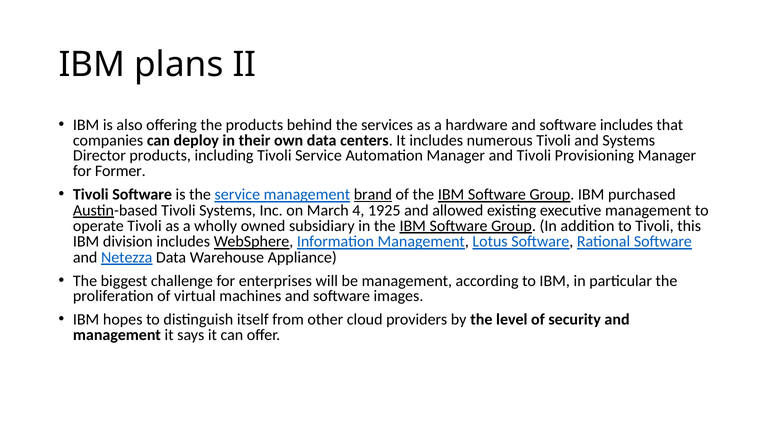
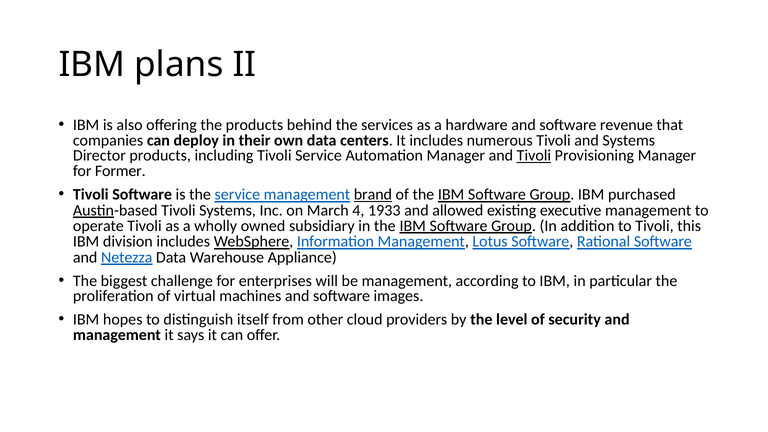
software includes: includes -> revenue (626, 125)
Tivoli underline: none -> present (534, 156)
1925: 1925 -> 1933 (384, 210)
